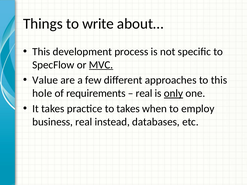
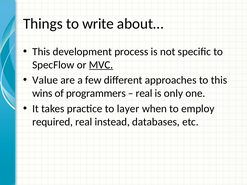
hole: hole -> wins (42, 93)
requirements: requirements -> programmers (96, 93)
only underline: present -> none (173, 93)
to takes: takes -> layer (128, 109)
business: business -> required (53, 122)
